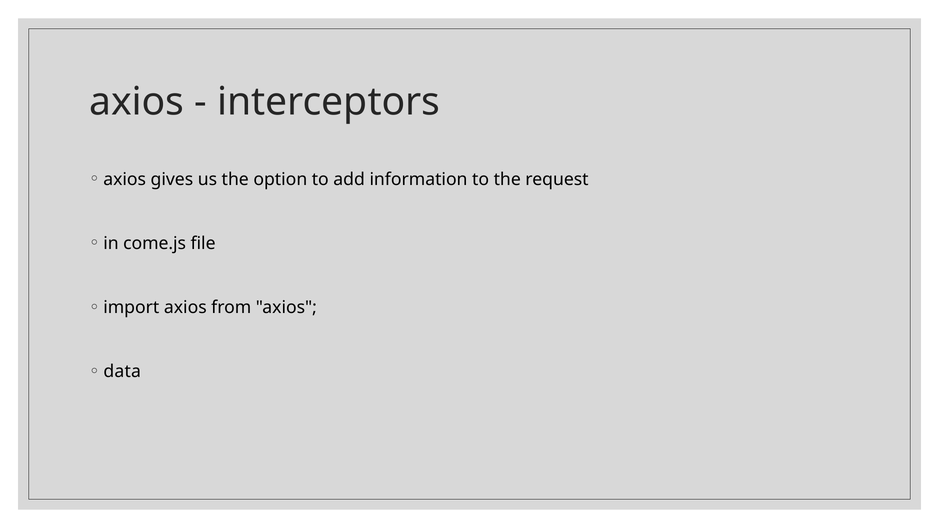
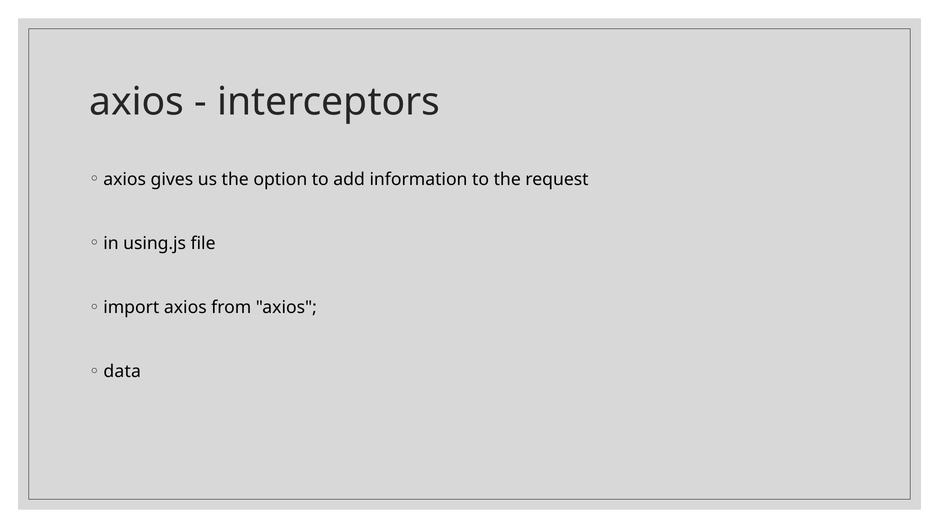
come.js: come.js -> using.js (155, 244)
